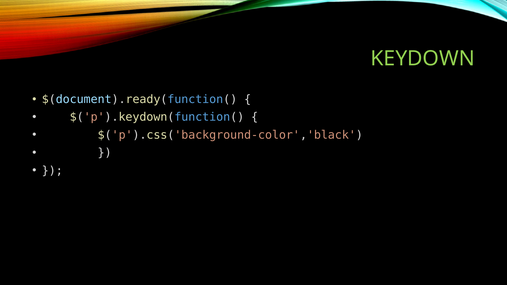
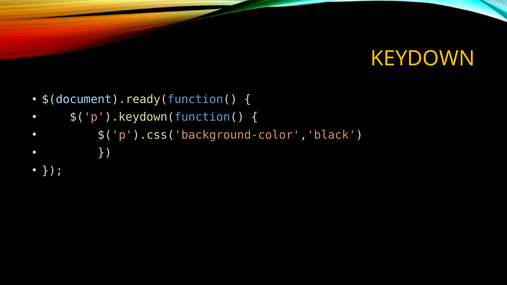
KEYDOWN colour: light green -> yellow (423, 59)
